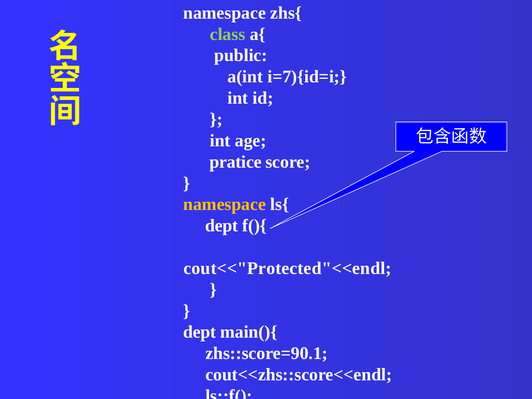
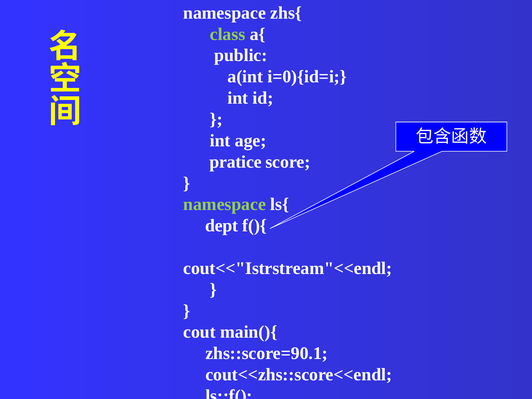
i=7){id=i: i=7){id=i -> i=0){id=i (307, 77)
namespace colour: yellow -> light green (225, 204)
cout<<"Protected"<<endl: cout<<"Protected"<<endl -> cout<<"Istrstream"<<endl (288, 268)
dept: dept -> cout (199, 332)
